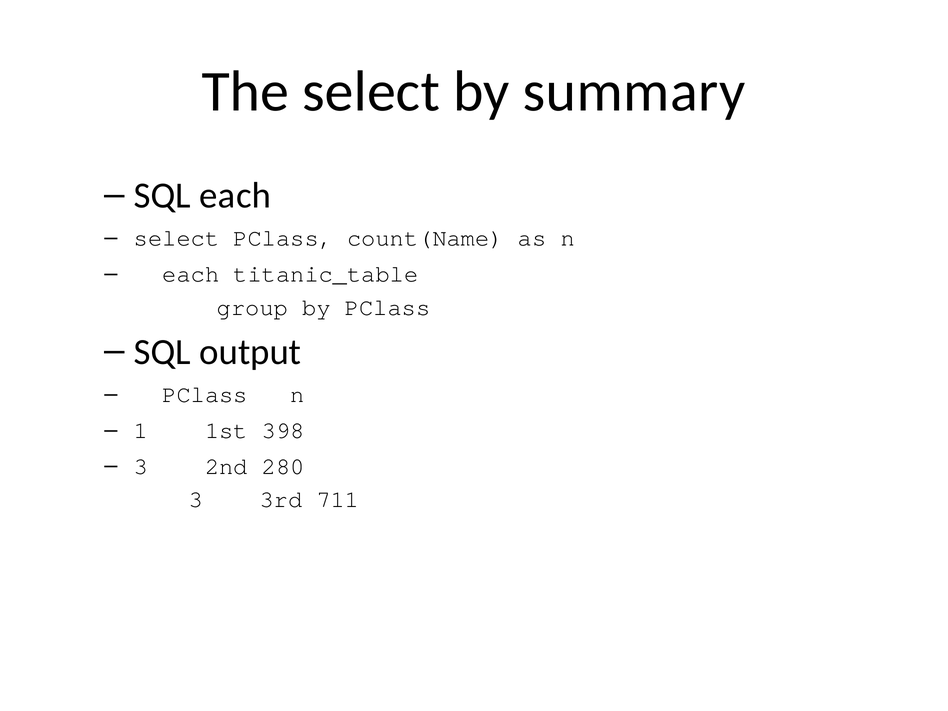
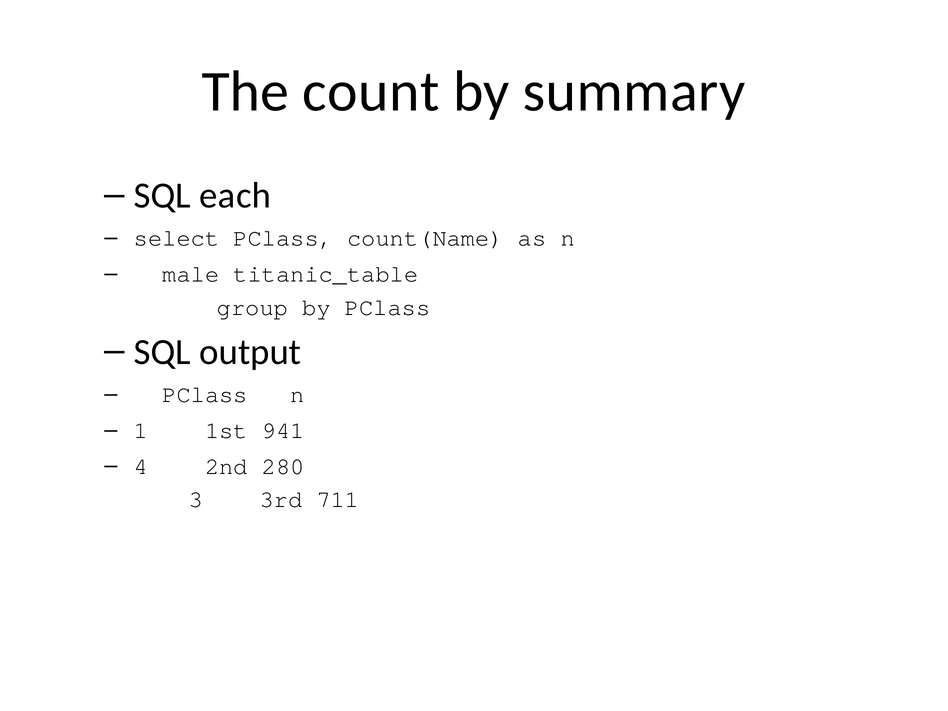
The select: select -> count (371, 92)
each: each -> male (191, 274)
398: 398 -> 941 (283, 430)
3: 3 -> 4 (141, 466)
